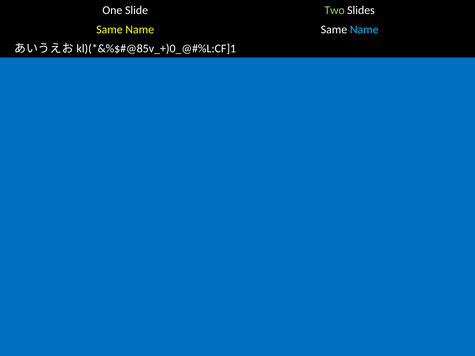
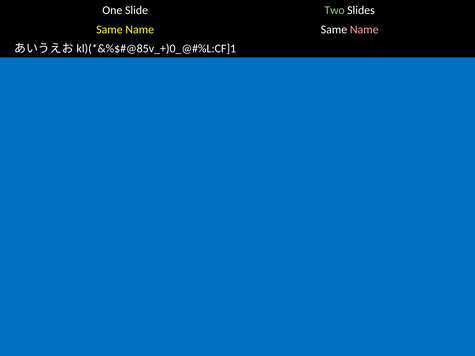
Name colour: light blue -> pink (364, 29)
